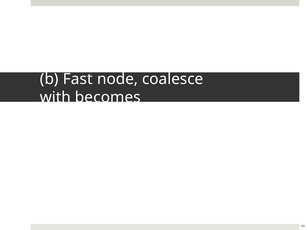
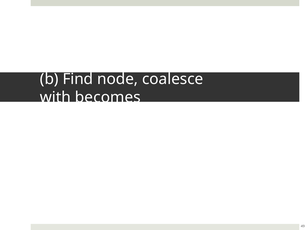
Fast: Fast -> Find (78, 79)
